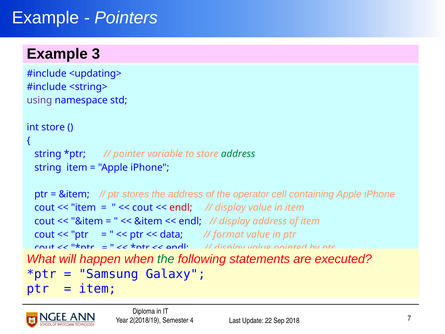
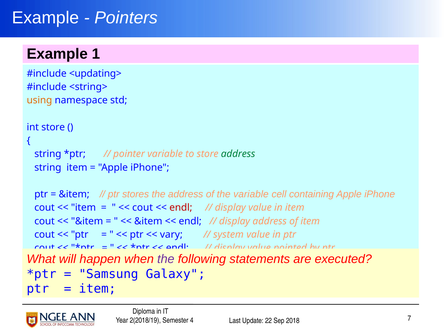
3: 3 -> 1 (96, 54)
using colour: purple -> orange (39, 100)
the operator: operator -> variable (251, 194)
data: data -> vary (171, 234)
format: format -> system (228, 234)
the colour: green -> purple (166, 259)
